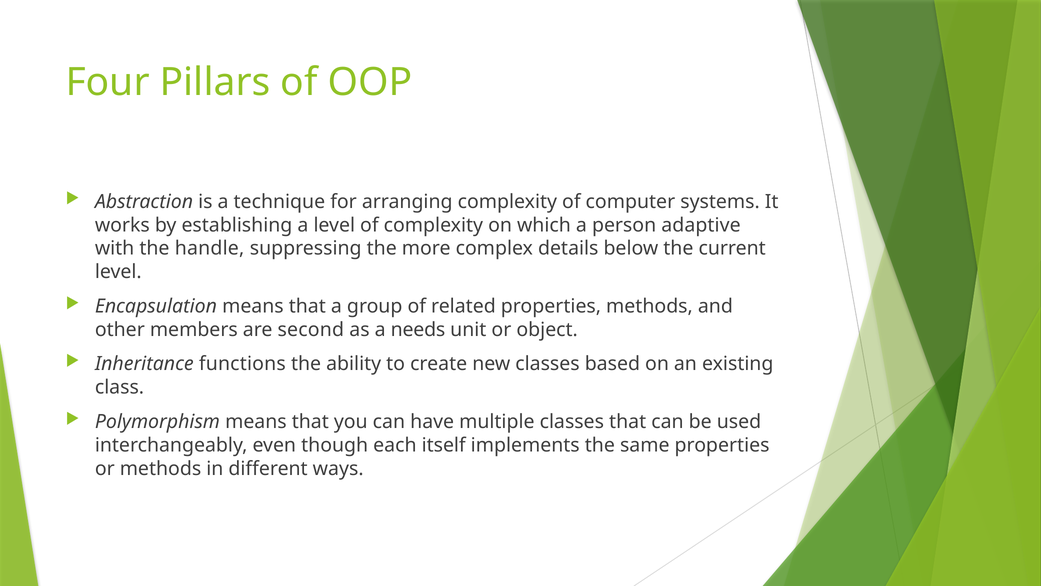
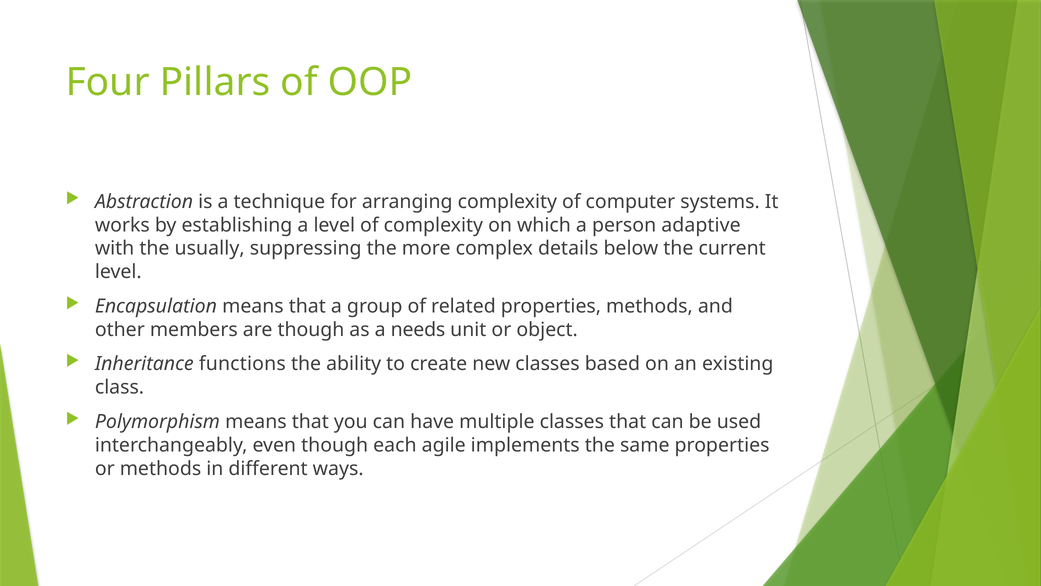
handle: handle -> usually (210, 248)
are second: second -> though (311, 329)
itself: itself -> agile (444, 445)
